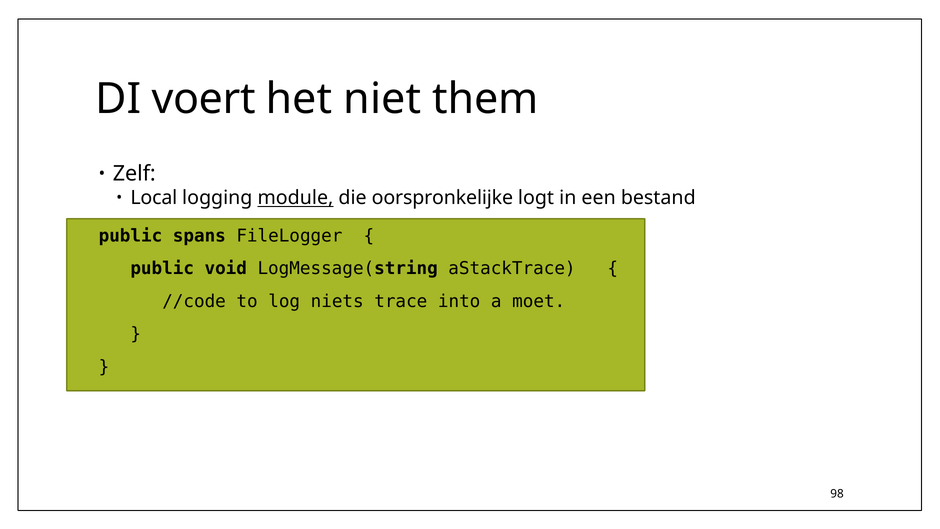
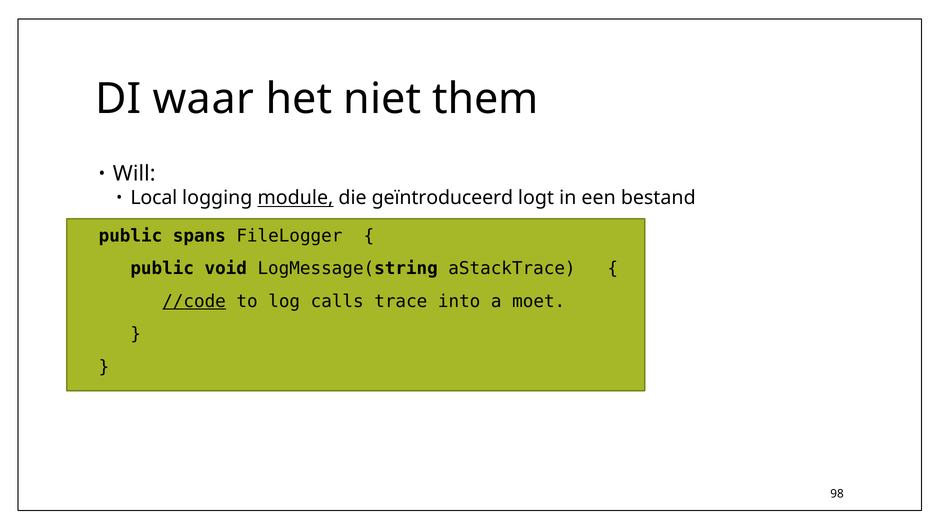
voert: voert -> waar (203, 99)
Zelf: Zelf -> Will (134, 174)
oorspronkelijke: oorspronkelijke -> geïntroduceerd (442, 198)
//code underline: none -> present (194, 301)
niets: niets -> calls (337, 301)
